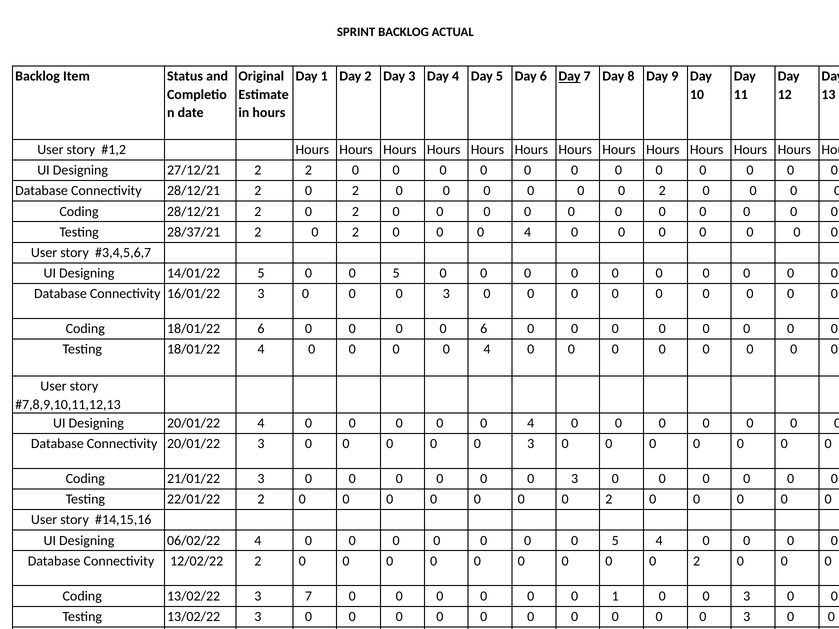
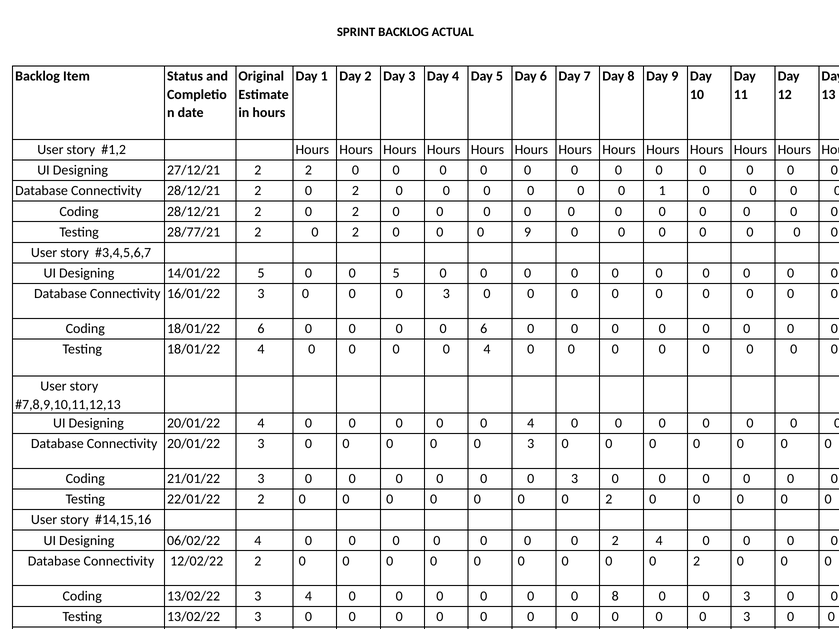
Day underline: present -> none (570, 76)
2: 2 -> 1 (662, 191)
28/37/21: 28/37/21 -> 28/77/21 (194, 232)
4: 4 -> 9 (528, 232)
5: 5 -> 2 (615, 541)
3 7: 7 -> 4 (309, 596)
0 1: 1 -> 8 (615, 596)
